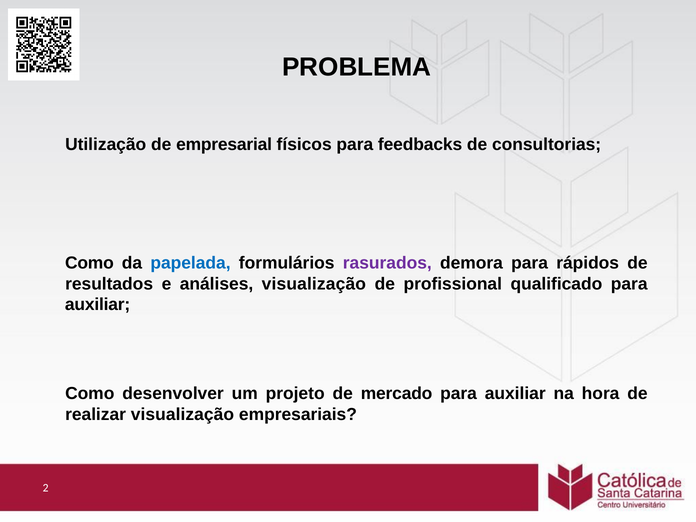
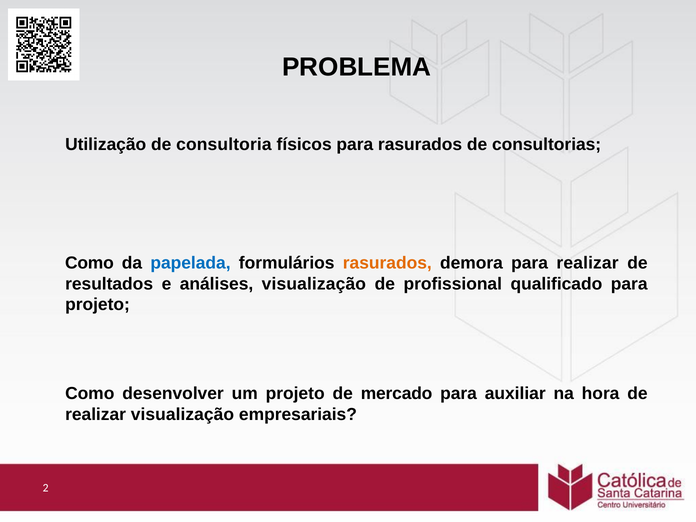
empresarial: empresarial -> consultoria (224, 145)
para feedbacks: feedbacks -> rasurados (420, 145)
rasurados colour: purple -> orange (387, 263)
para rápidos: rápidos -> realizar (588, 263)
auxiliar: auxiliar -> projeto (98, 305)
